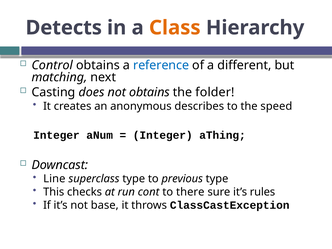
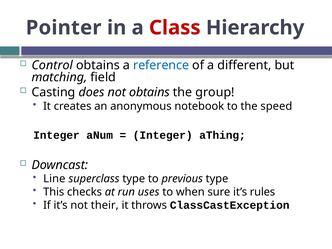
Detects: Detects -> Pointer (64, 28)
Class colour: orange -> red (175, 28)
next: next -> field (103, 77)
folder: folder -> group (215, 92)
describes: describes -> notebook (199, 106)
cont: cont -> uses (149, 192)
there: there -> when (190, 192)
base: base -> their (105, 205)
